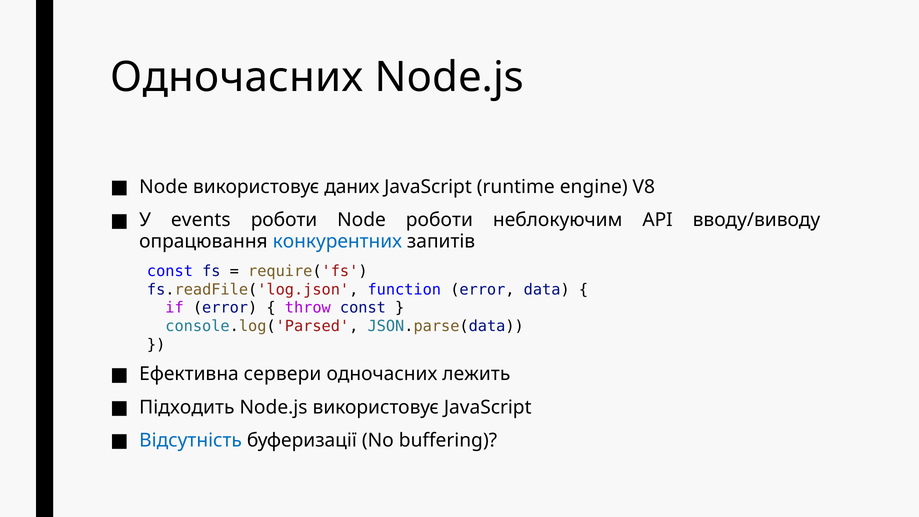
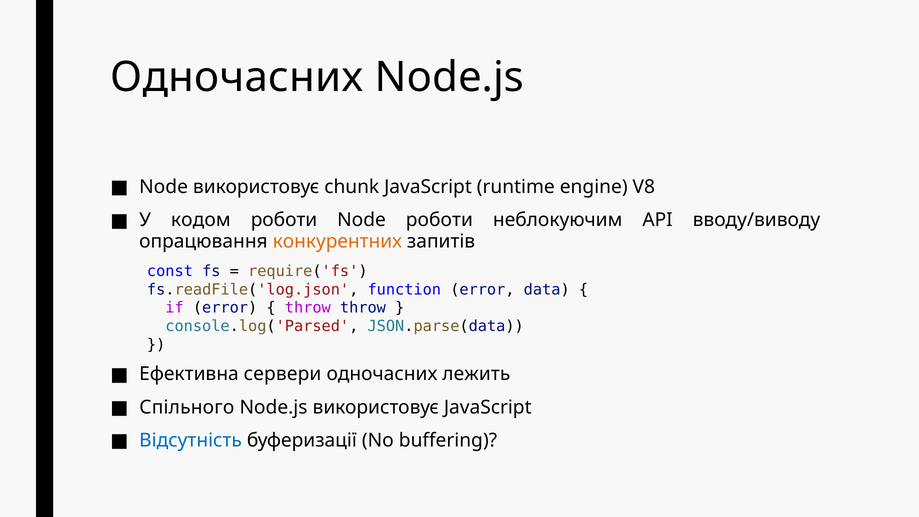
даних: даних -> chunk (352, 187)
events: events -> кодом (201, 220)
конкурентних colour: blue -> orange (337, 242)
throw const: const -> throw (363, 308)
Підходить: Підходить -> Спільного (187, 407)
